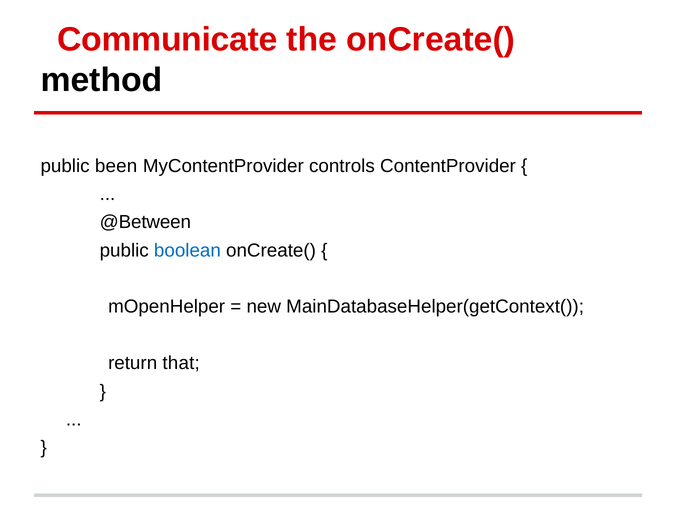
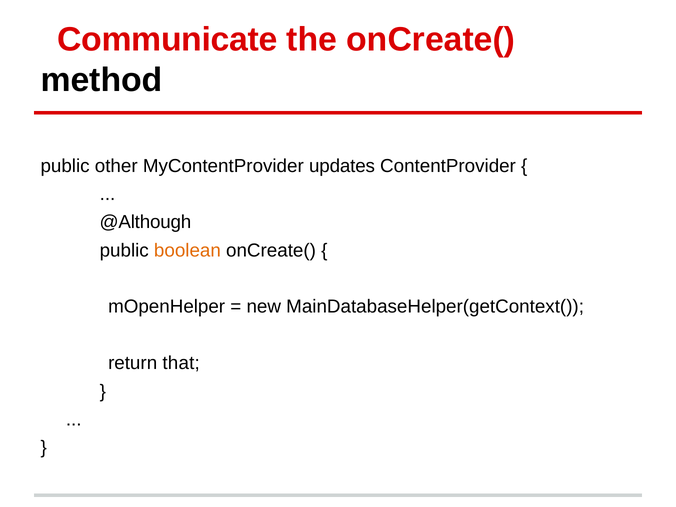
been: been -> other (116, 166)
controls: controls -> updates (342, 166)
@Between: @Between -> @Although (145, 222)
boolean colour: blue -> orange (187, 250)
